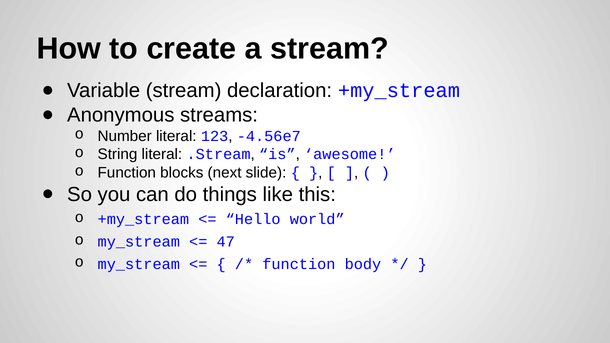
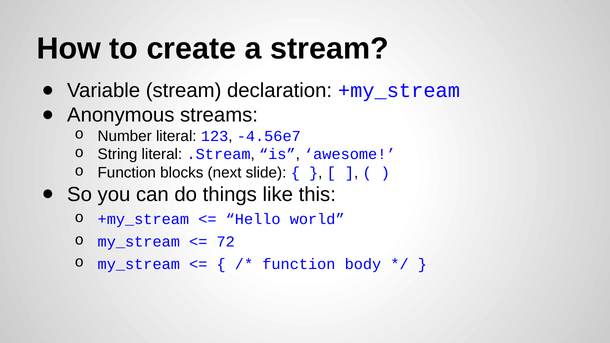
47: 47 -> 72 (226, 242)
